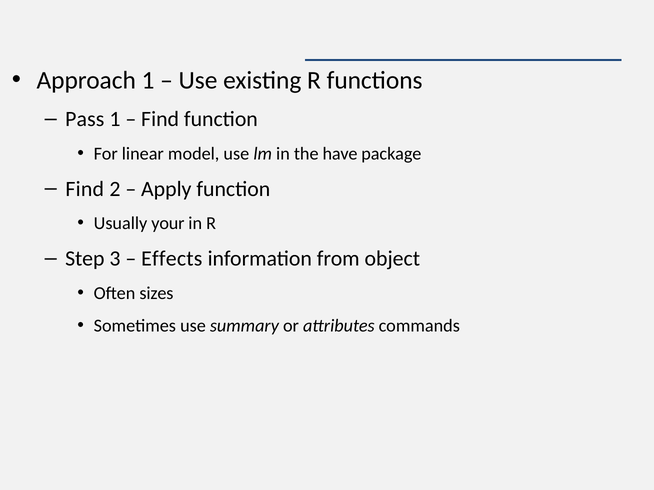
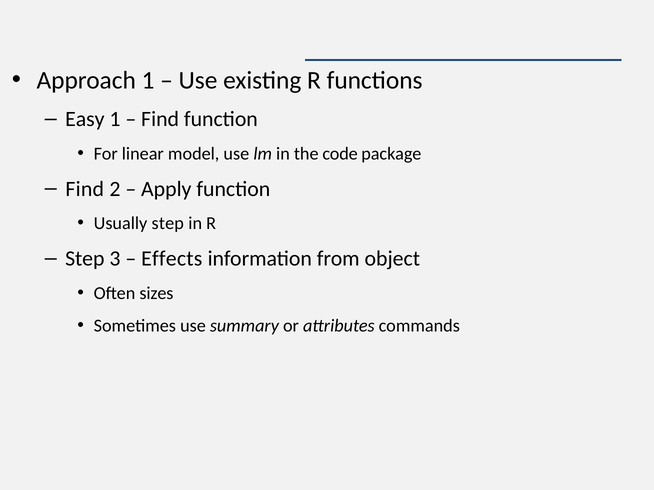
Pass: Pass -> Easy (85, 119)
have: have -> code (340, 154)
Usually your: your -> step (168, 224)
